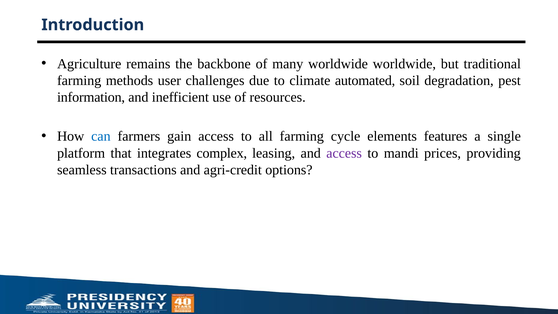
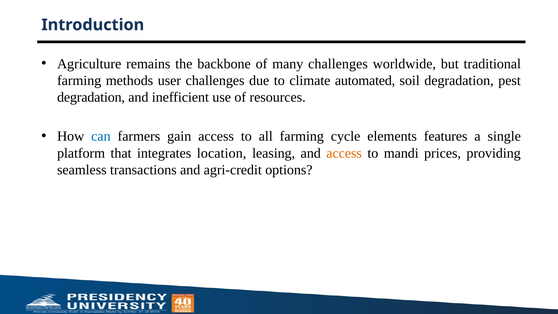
many worldwide: worldwide -> challenges (338, 64)
information: information -> degradation (91, 97)
complex: complex -> location (222, 153)
access colour: purple -> orange (344, 153)
